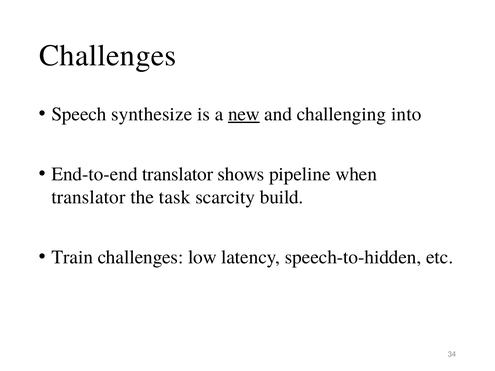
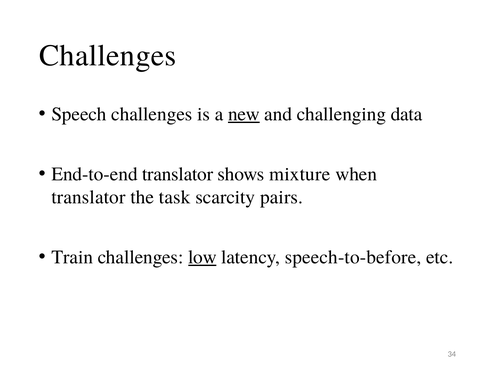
Speech synthesize: synthesize -> challenges (152, 114)
into: into -> data (406, 114)
pipeline: pipeline -> mixture (300, 174)
build: build -> pairs (282, 197)
low underline: none -> present (202, 257)
speech-to-hidden: speech-to-hidden -> speech-to-before (353, 257)
